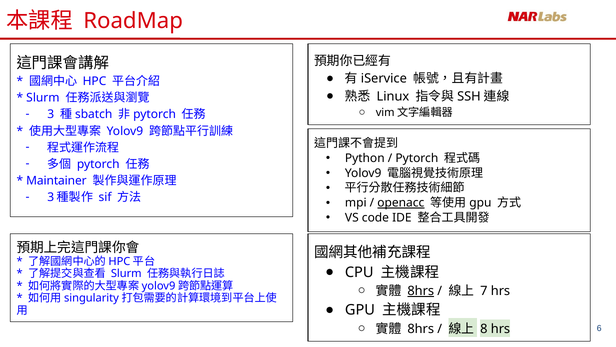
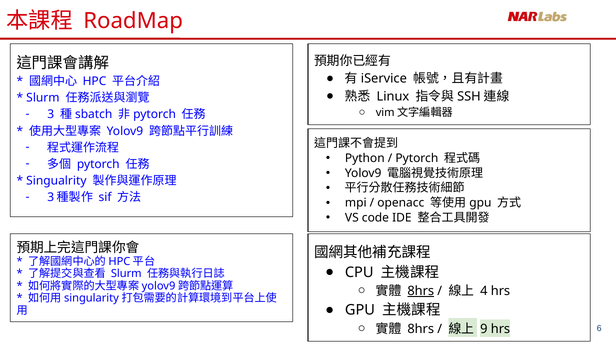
Maintainer: Maintainer -> Singualrity (56, 180)
openacc underline: present -> none (401, 203)
7: 7 -> 4 (484, 291)
8: 8 -> 9 (484, 328)
